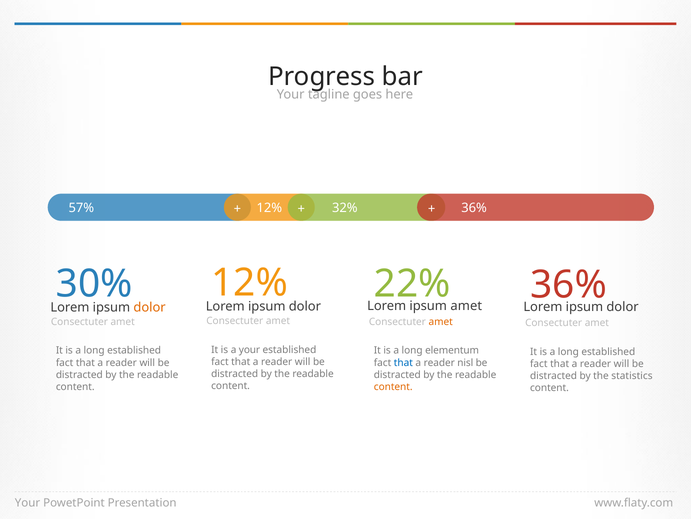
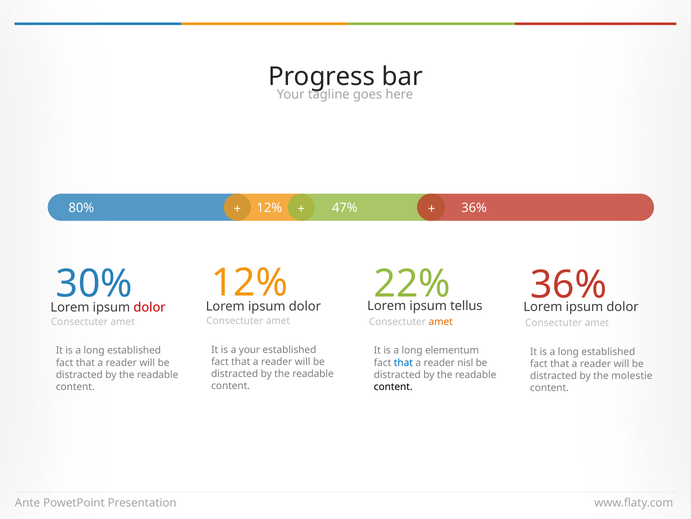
57%: 57% -> 80% (81, 208)
32%: 32% -> 47% (345, 208)
amet: amet -> tellus (466, 306)
dolor colour: orange -> red (150, 307)
statistics: statistics -> molestie (632, 375)
content colour: orange -> black (393, 386)
Your: Your -> Ante (27, 502)
